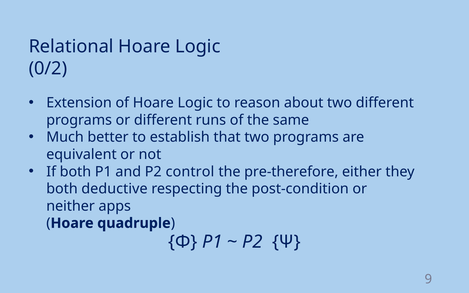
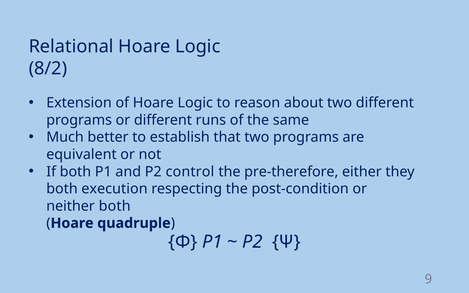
0/2: 0/2 -> 8/2 (48, 69)
deductive: deductive -> execution (114, 189)
neither apps: apps -> both (115, 206)
